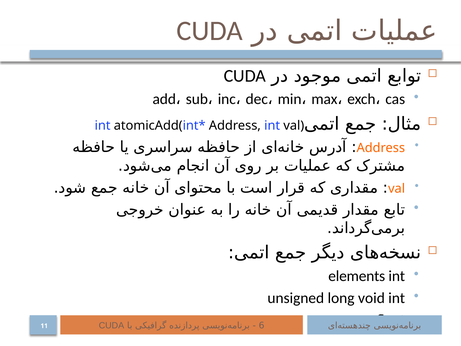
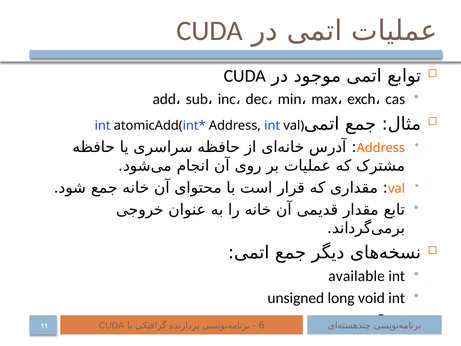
elements: elements -> available (357, 276)
